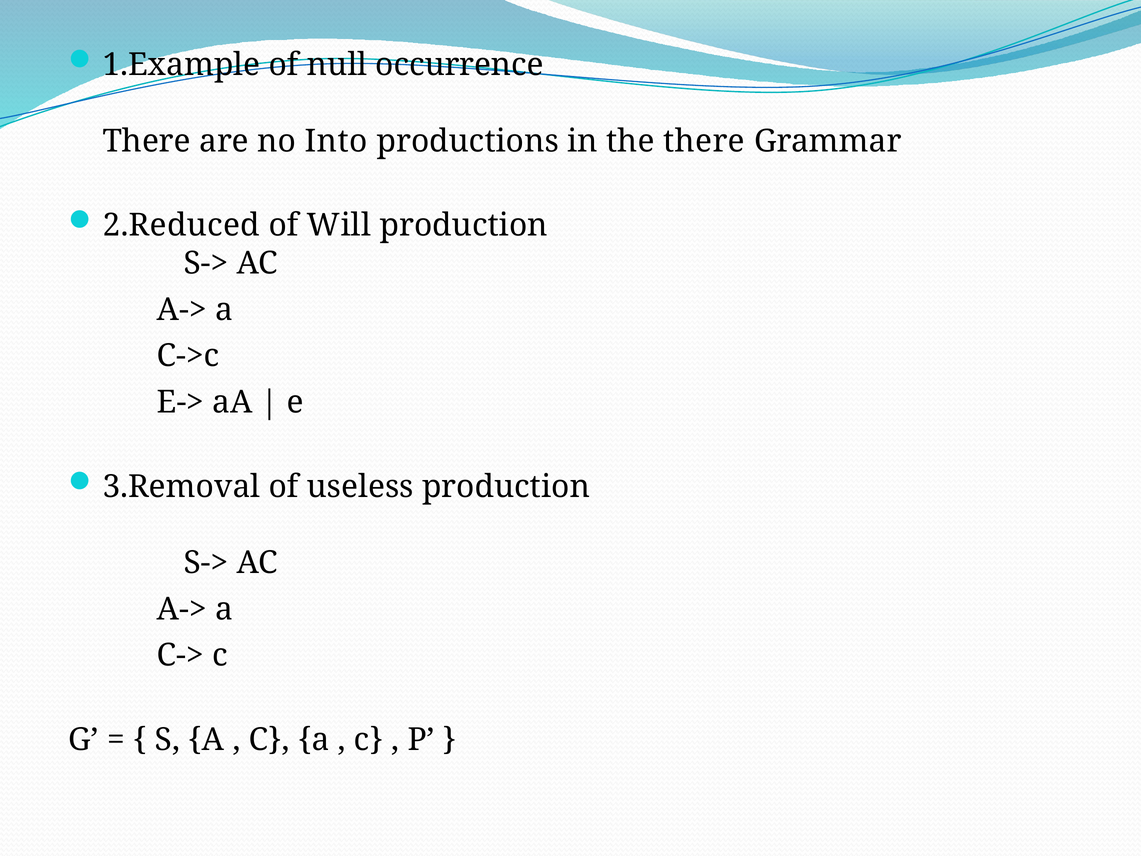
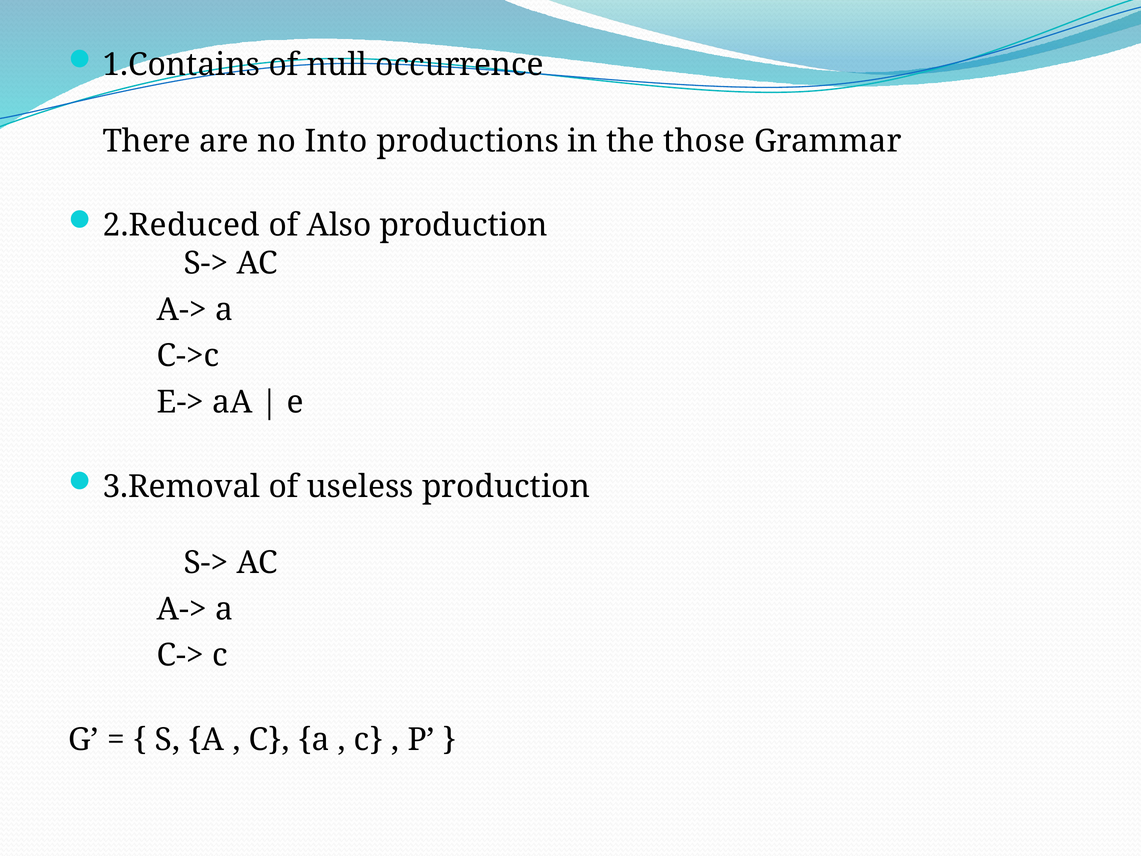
1.Example: 1.Example -> 1.Contains (181, 65)
the there: there -> those (704, 141)
Will: Will -> Also (339, 225)
